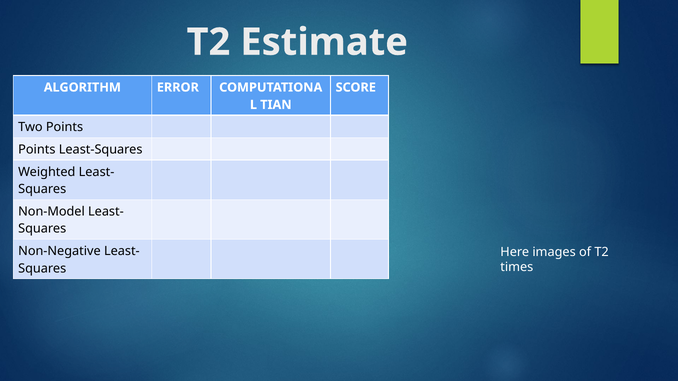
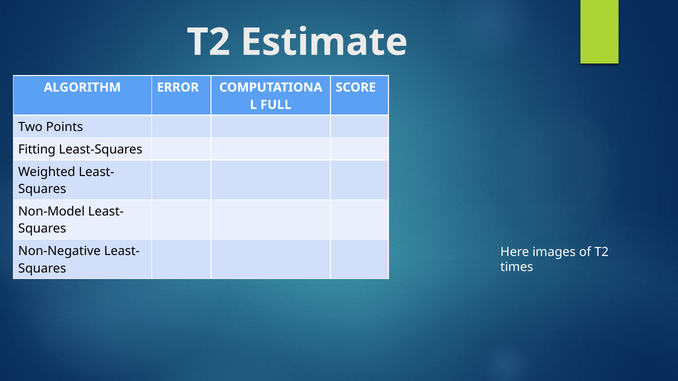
TIAN: TIAN -> FULL (276, 105)
Points: Points -> Fitting (37, 150)
